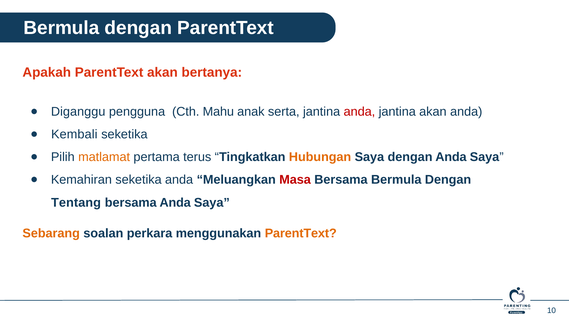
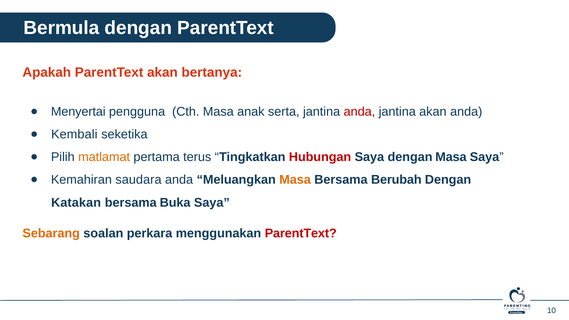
Diganggu: Diganggu -> Menyertai (78, 112)
Cth Mahu: Mahu -> Masa (218, 112)
Hubungan colour: orange -> red (320, 157)
dengan Anda: Anda -> Masa (451, 157)
Kemahiran seketika: seketika -> saudara (138, 180)
Masa colour: red -> orange (295, 180)
Bersama Bermula: Bermula -> Berubah (396, 180)
Tentang: Tentang -> Katakan (76, 203)
bersama Anda: Anda -> Buka (175, 203)
ParentText colour: orange -> red (301, 233)
